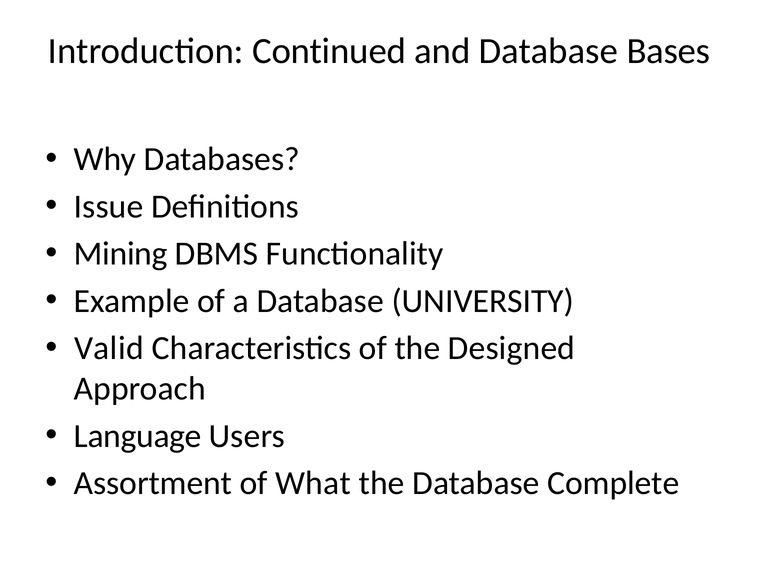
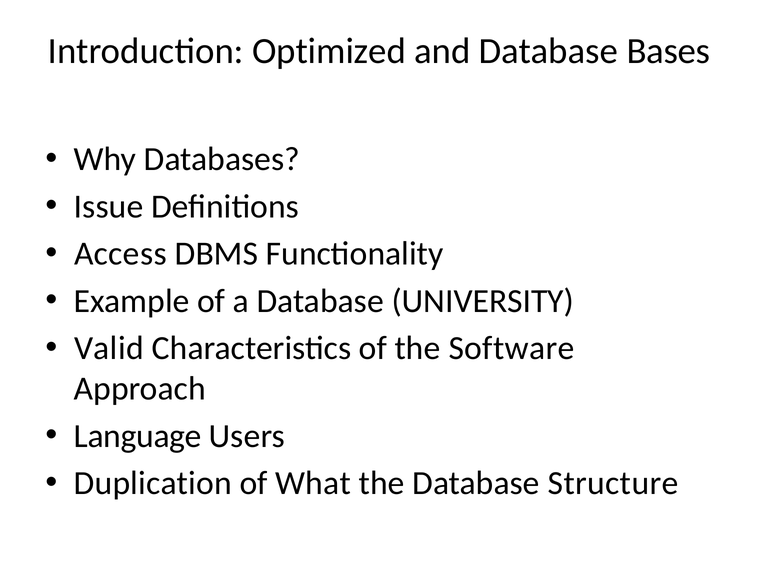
Continued: Continued -> Optimized (329, 51)
Mining: Mining -> Access (120, 253)
Designed: Designed -> Software (511, 348)
Assortment: Assortment -> Duplication (153, 483)
Complete: Complete -> Structure (613, 483)
